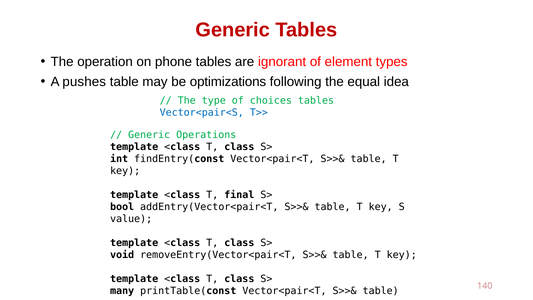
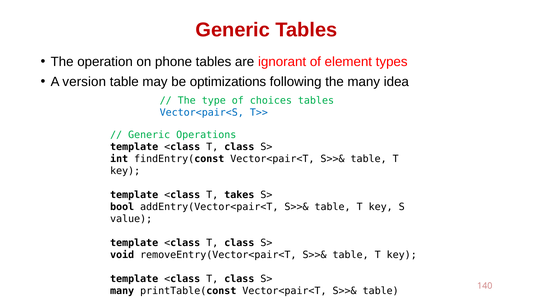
pushes: pushes -> version (84, 82)
the equal: equal -> many (364, 82)
final: final -> takes (239, 195)
